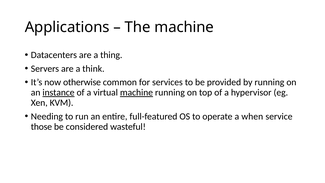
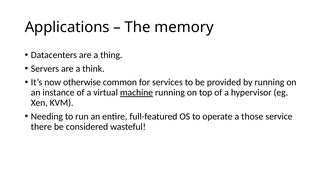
The machine: machine -> memory (184, 27)
instance underline: present -> none (59, 92)
when: when -> those (252, 116)
those: those -> there (41, 127)
